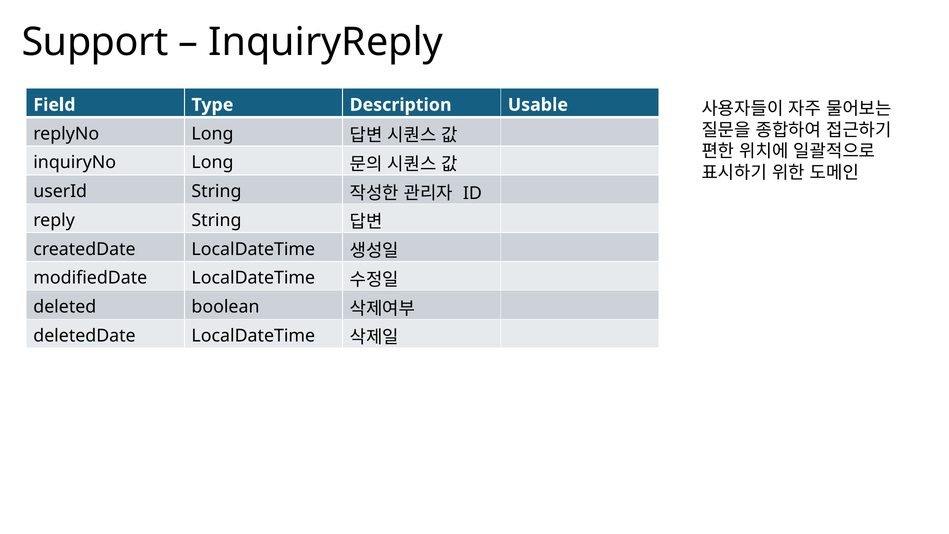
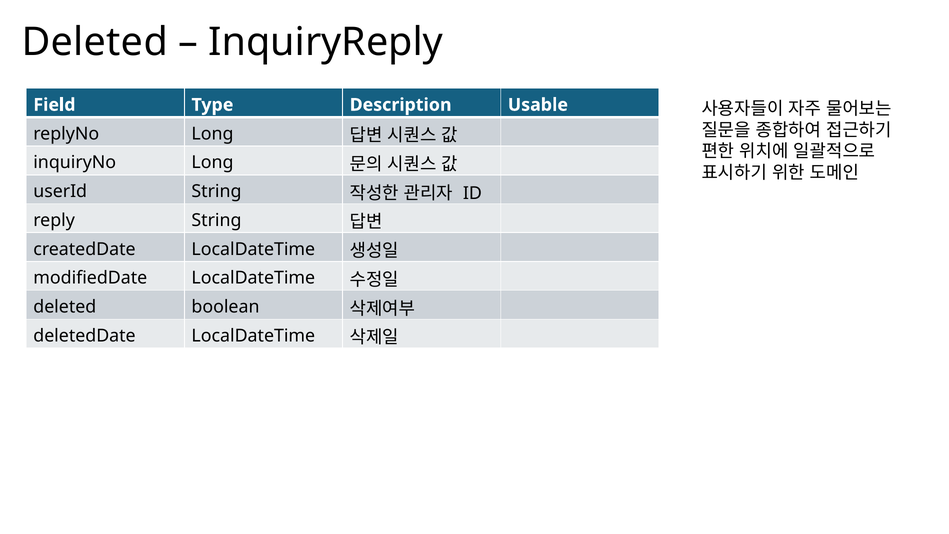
Support: Support -> Deleted (95, 42)
